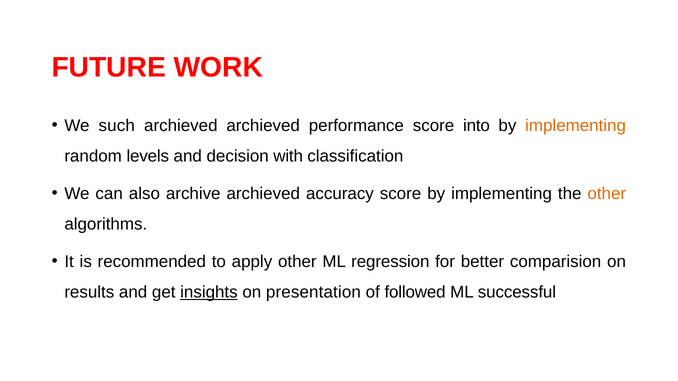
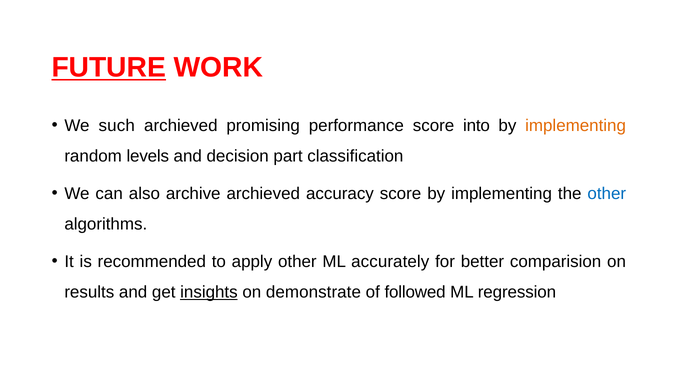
FUTURE underline: none -> present (109, 68)
archieved archieved: archieved -> promising (263, 126)
with: with -> part (288, 156)
other colour: orange -> blue (607, 194)
regression: regression -> accurately (390, 262)
presentation: presentation -> demonstrate (313, 292)
successful: successful -> regression (517, 292)
